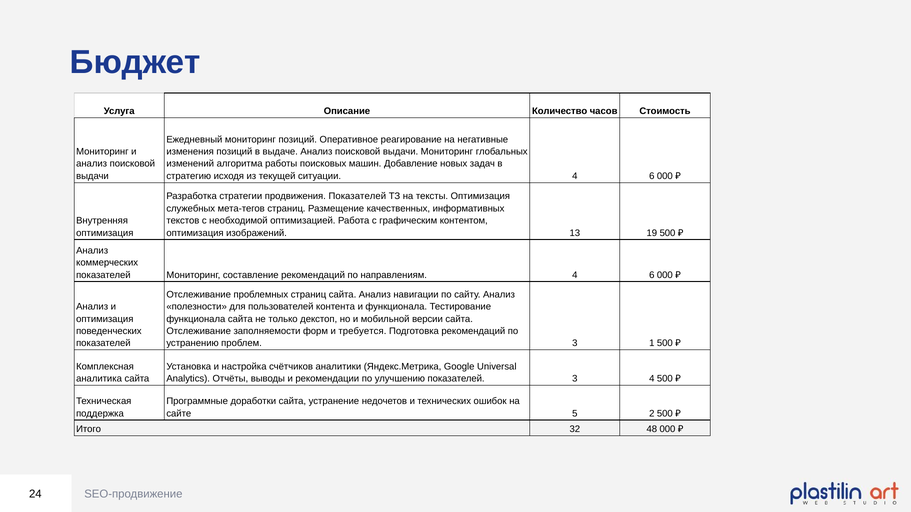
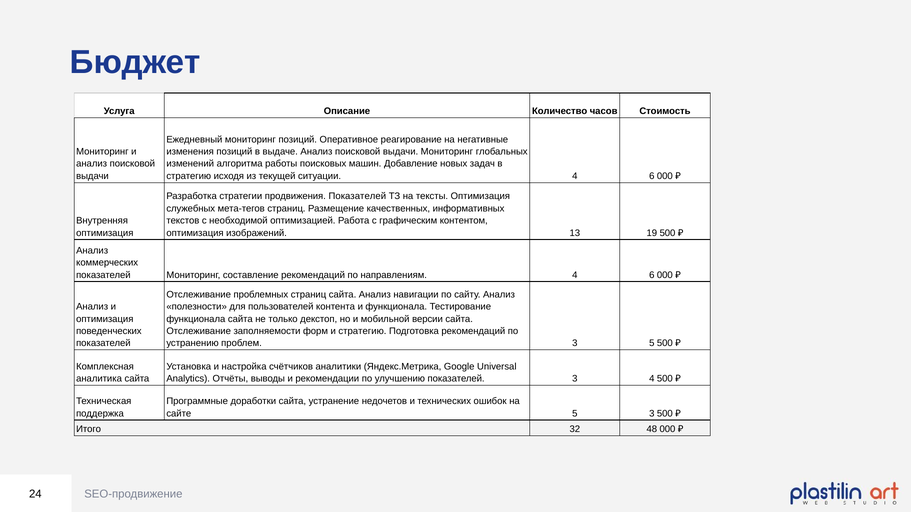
и требуется: требуется -> стратегию (362, 331)
3 1: 1 -> 5 (652, 344)
5 2: 2 -> 3 (652, 414)
